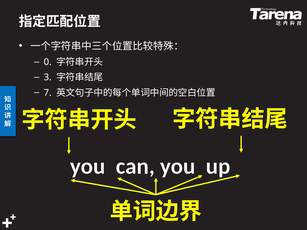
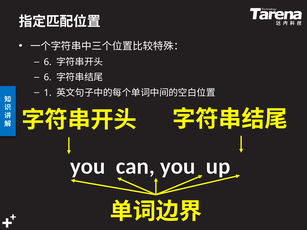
0: 0 -> 6 (48, 62)
3: 3 -> 6 (48, 77)
7: 7 -> 1 (48, 93)
